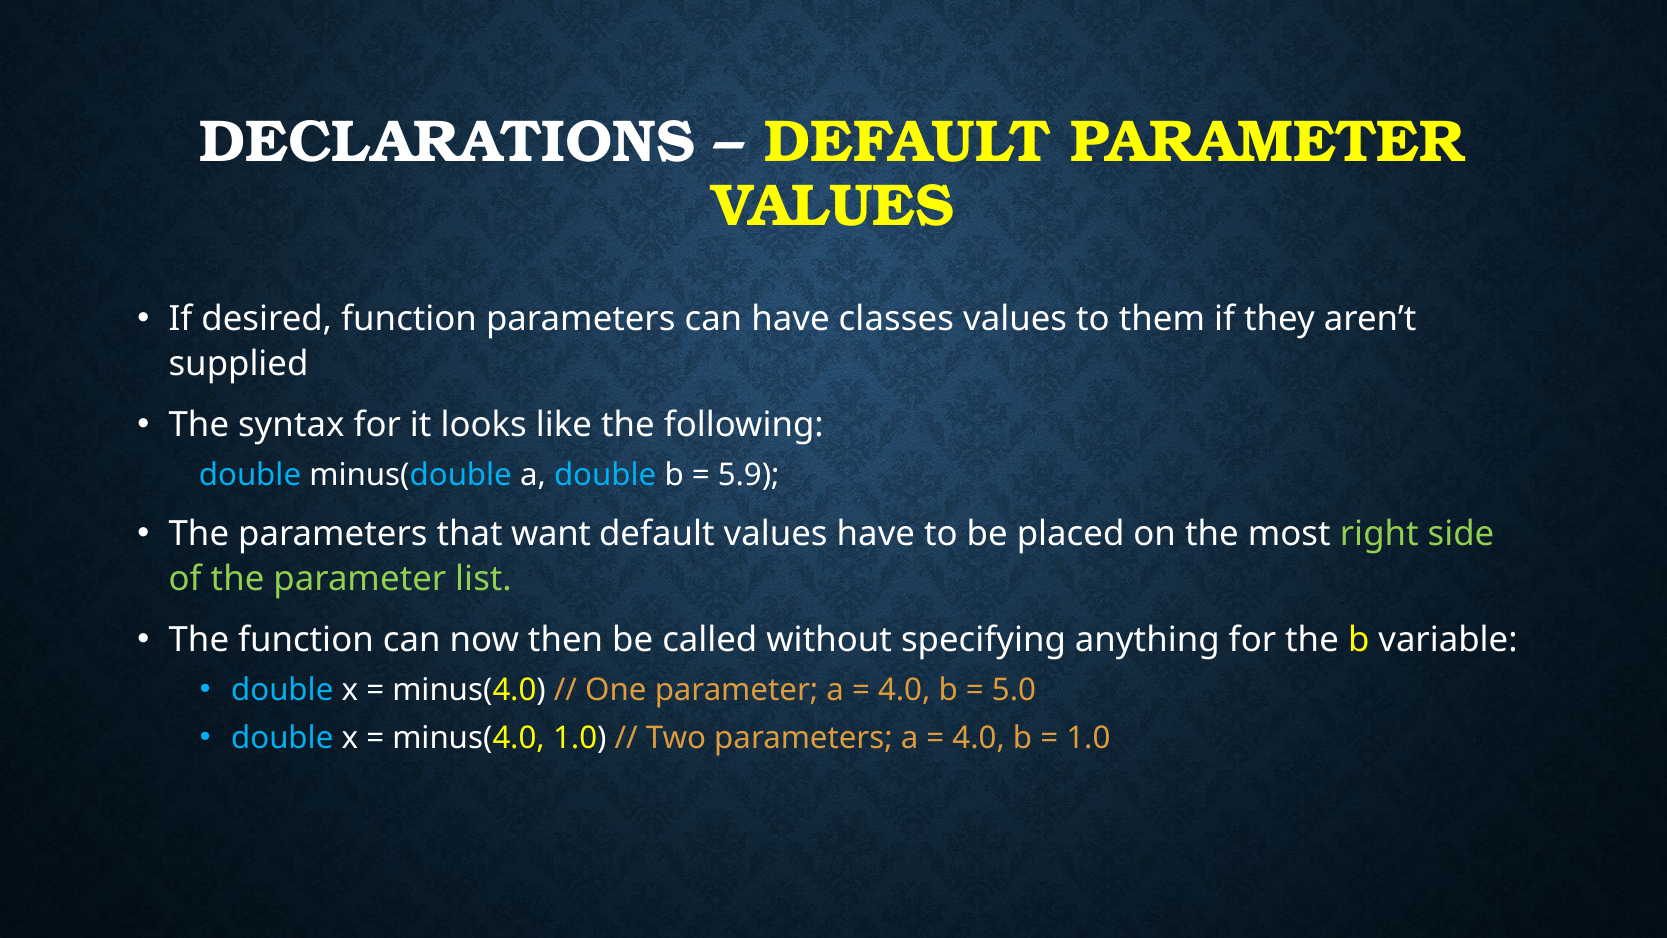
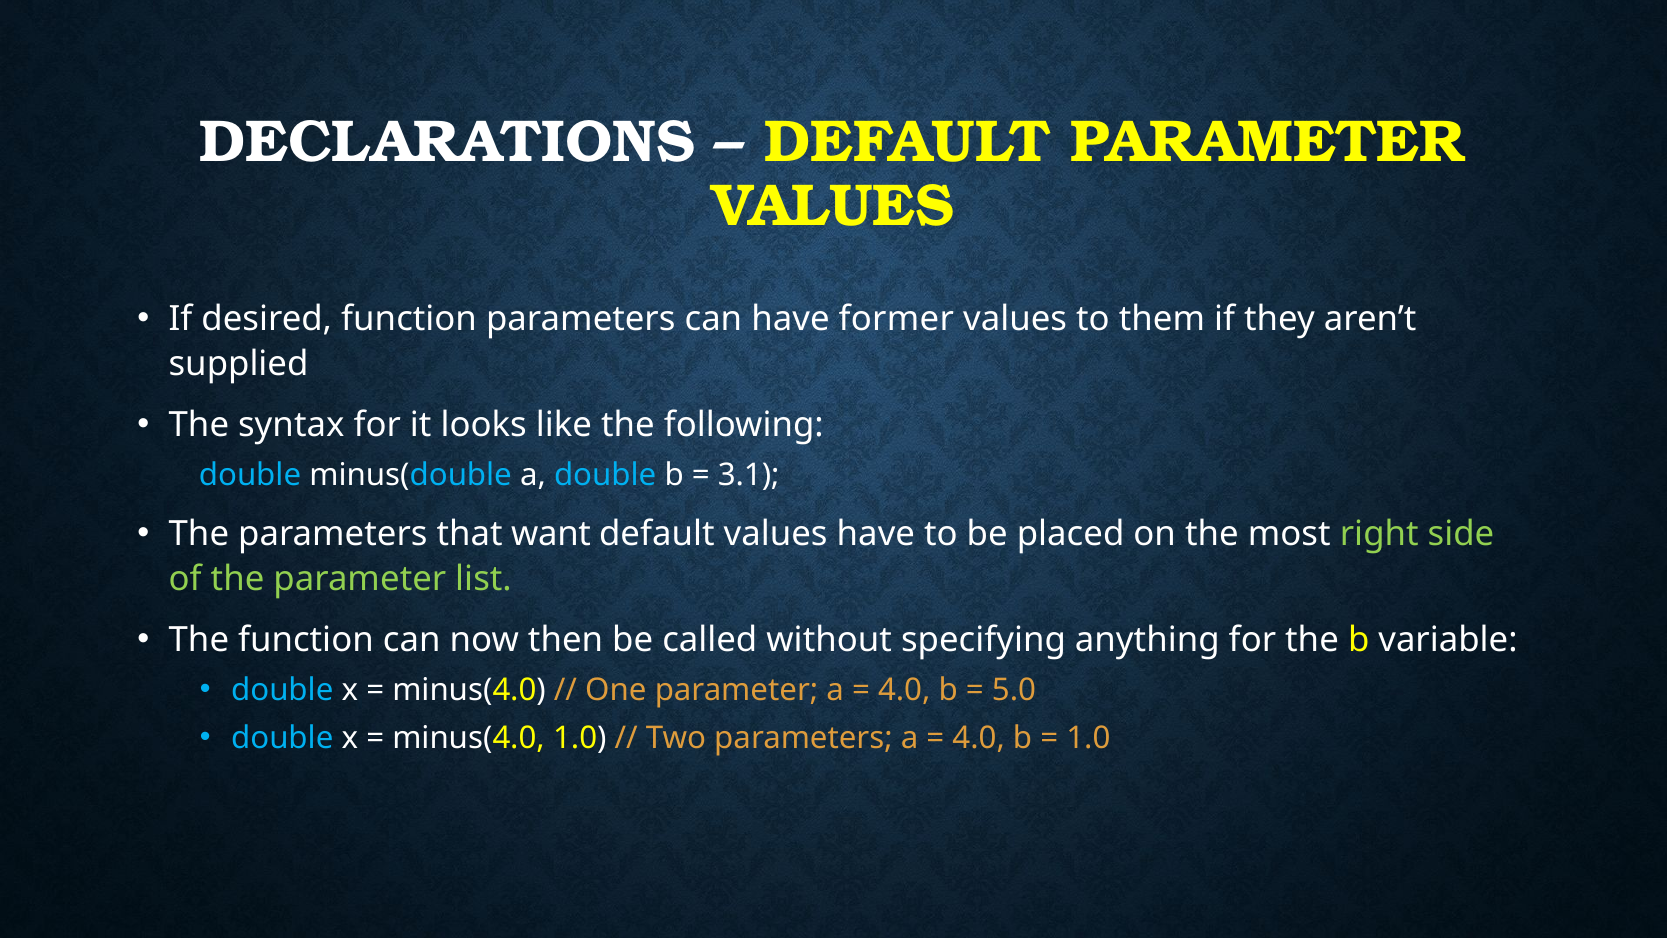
classes: classes -> former (896, 319)
5.9: 5.9 -> 3.1 (749, 475)
